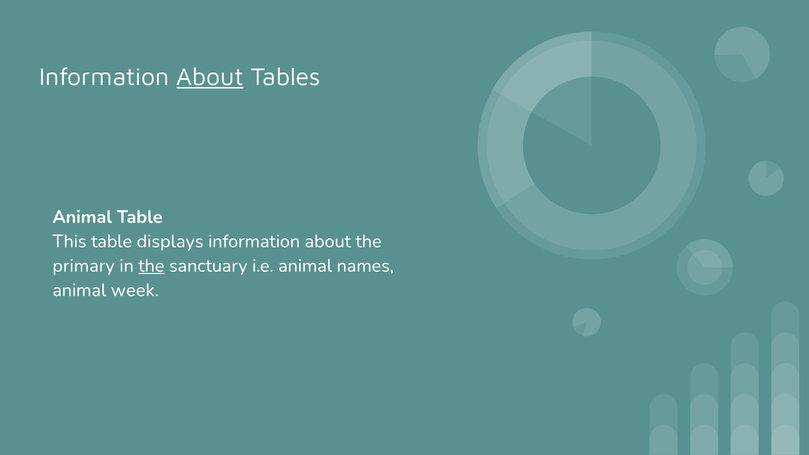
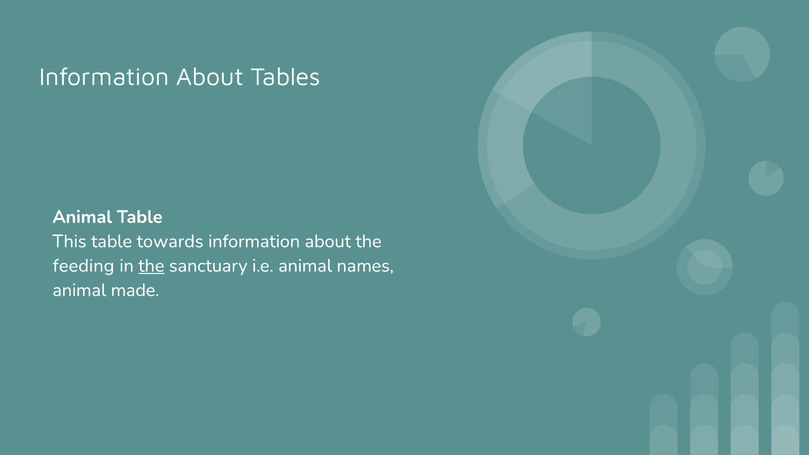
About underline: present -> none (210, 77)
displays: displays -> towards (170, 241)
primary: primary -> feeding (84, 266)
week: week -> made (135, 290)
